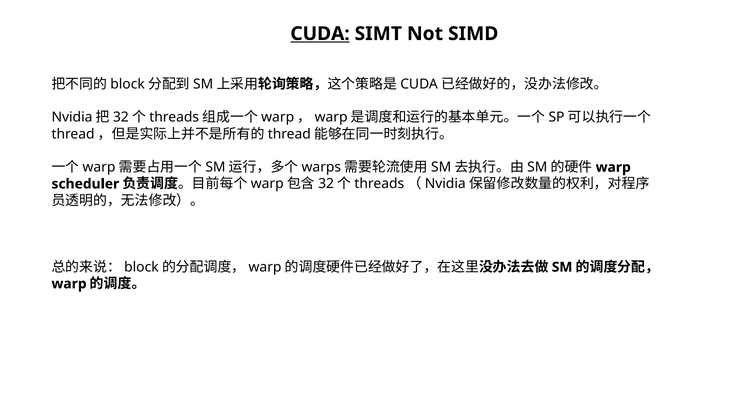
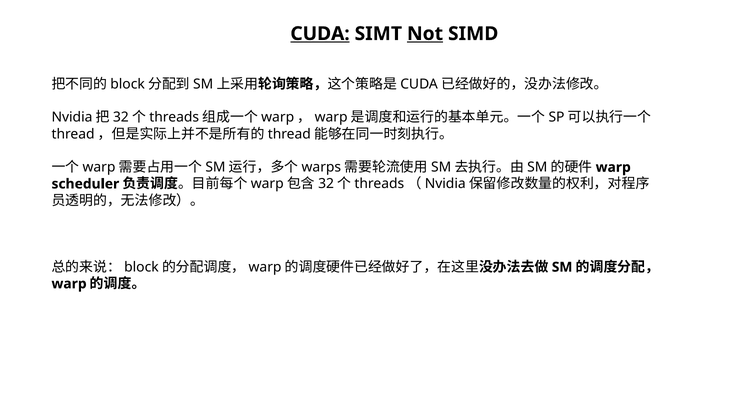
Not underline: none -> present (425, 34)
